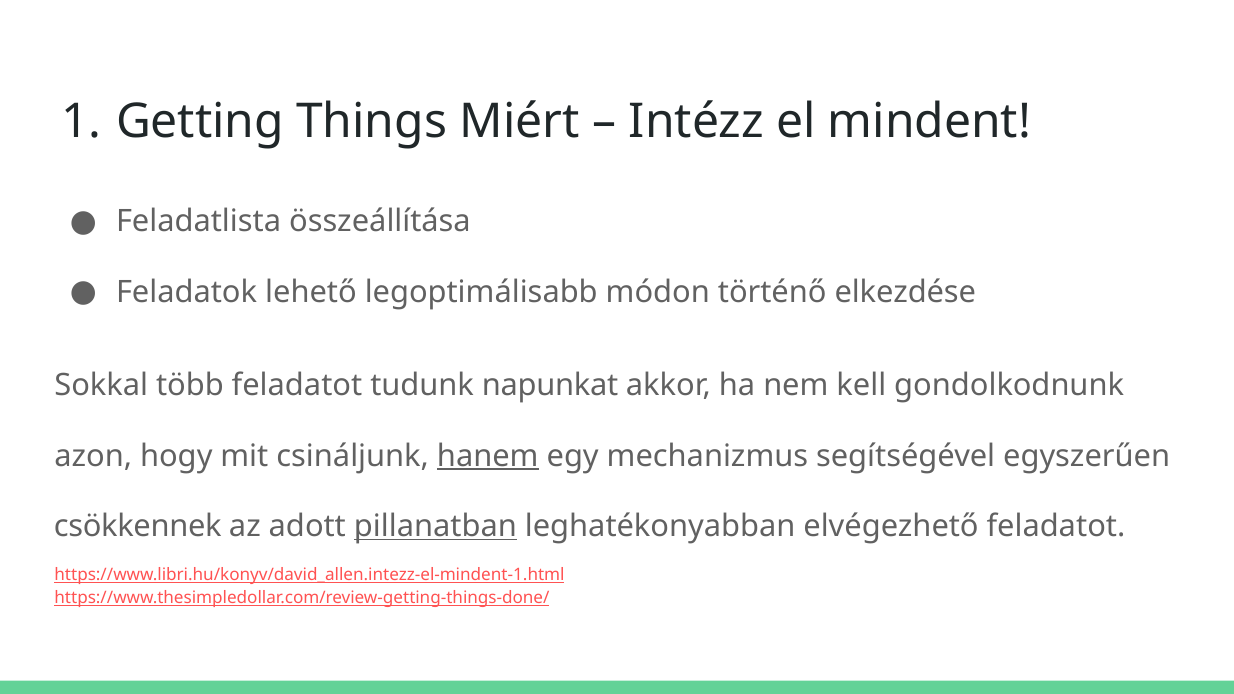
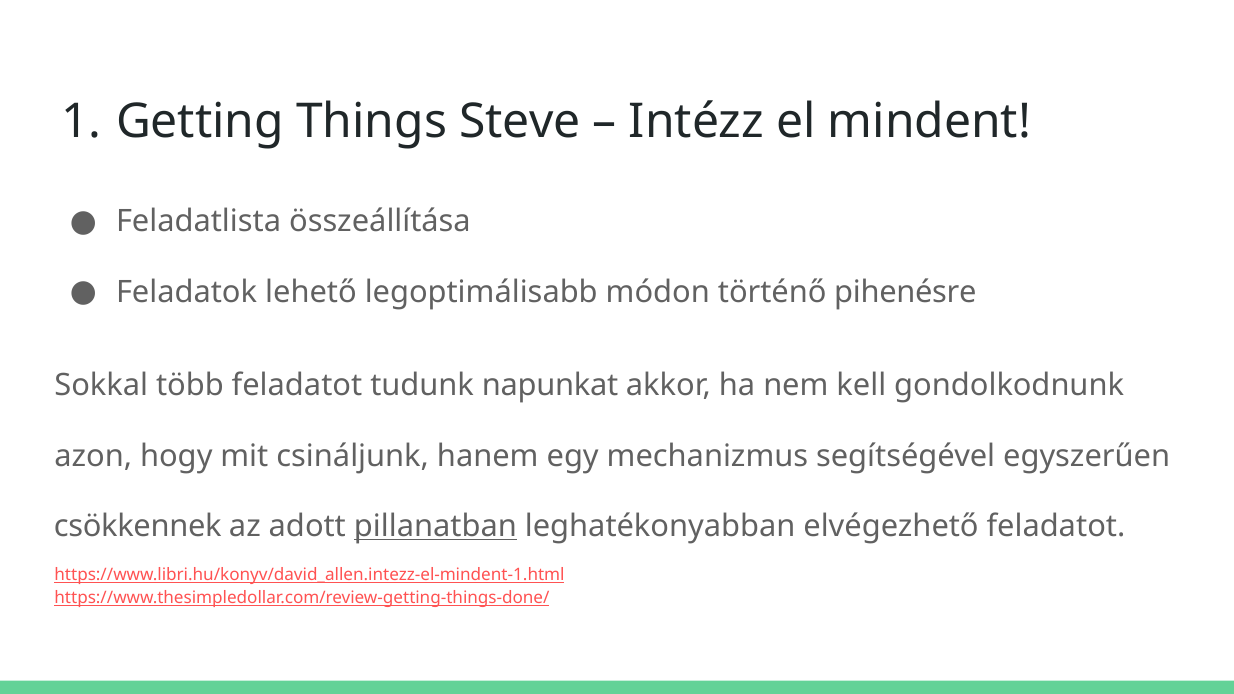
Miért: Miért -> Steve (520, 122)
elkezdése: elkezdése -> pihenésre (905, 292)
hanem underline: present -> none (488, 456)
